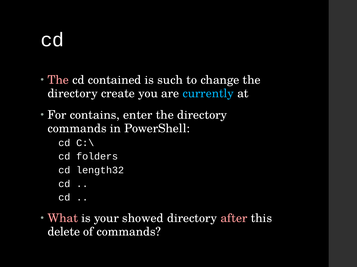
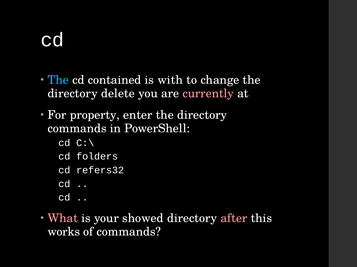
The colour: pink -> light blue (58, 80)
such: such -> with (170, 80)
create: create -> delete (118, 94)
currently colour: light blue -> pink (208, 94)
contains: contains -> property (95, 115)
length32: length32 -> refers32 (100, 171)
delete: delete -> works (64, 232)
